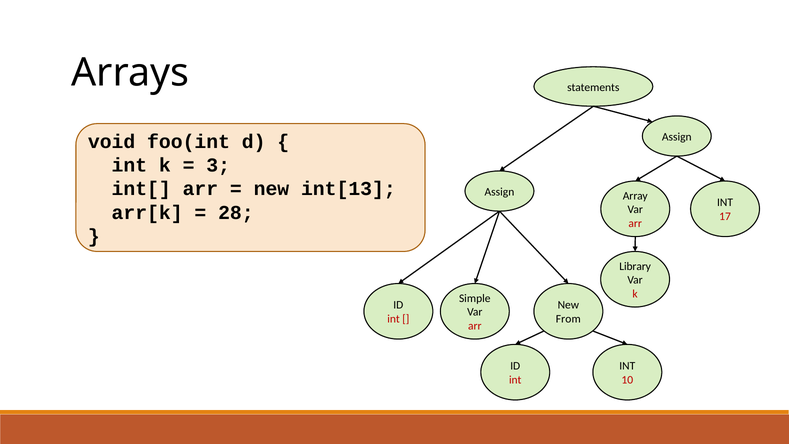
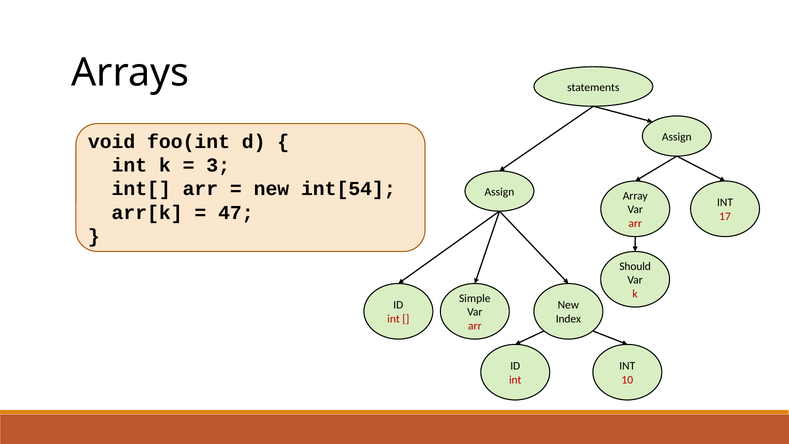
int[13: int[13 -> int[54 (348, 189)
28: 28 -> 47 (236, 213)
Library: Library -> Should (635, 266)
From: From -> Index (568, 319)
